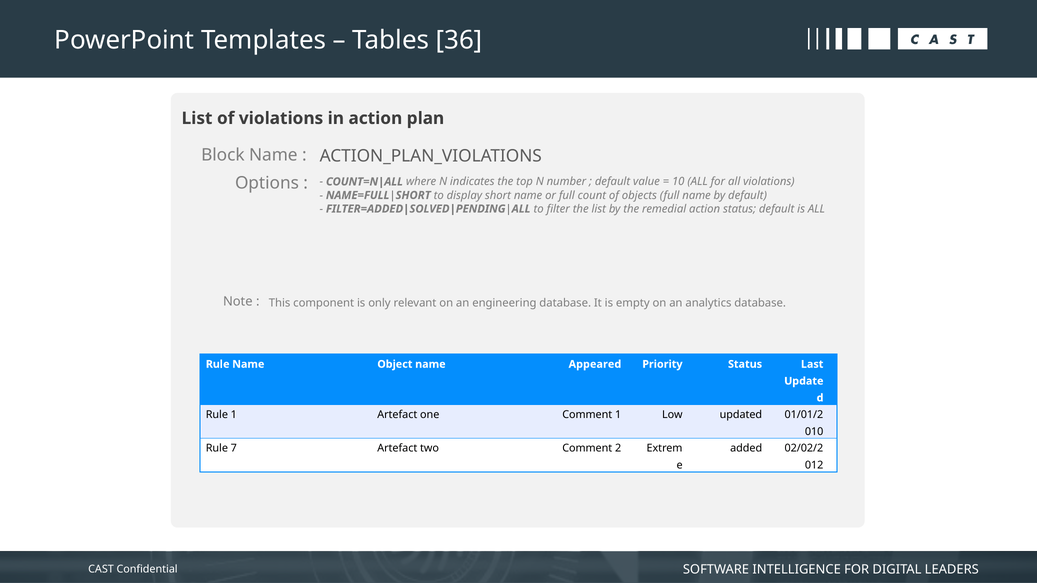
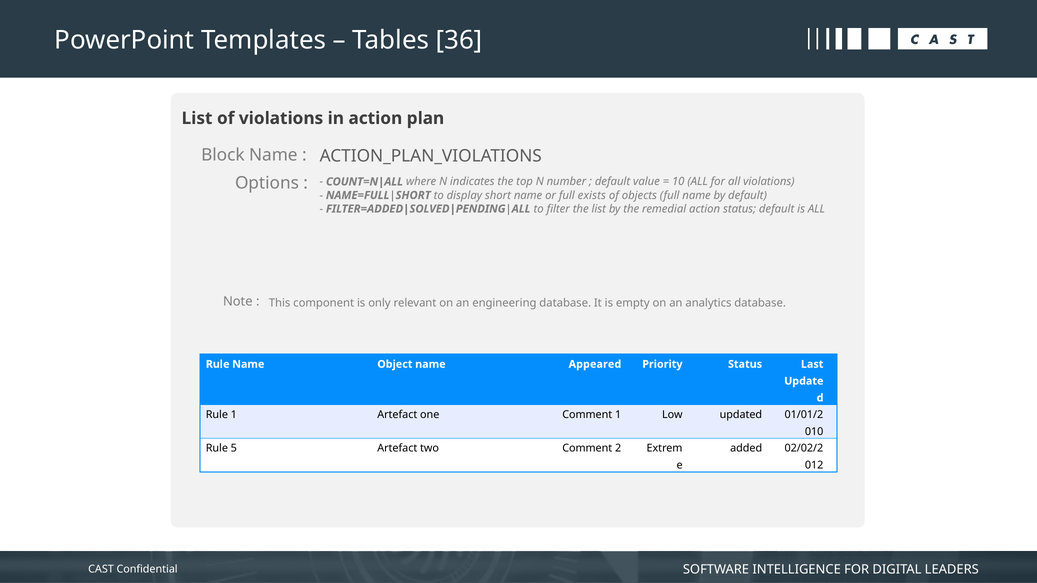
count: count -> exists (592, 195)
7: 7 -> 5 (234, 449)
